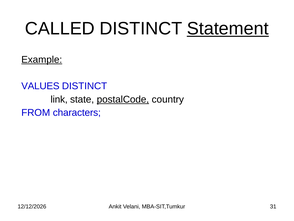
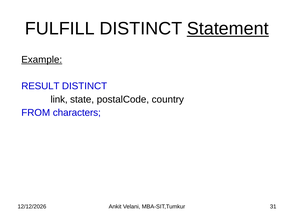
CALLED: CALLED -> FULFILL (60, 28)
VALUES: VALUES -> RESULT (40, 86)
postalCode underline: present -> none (123, 99)
